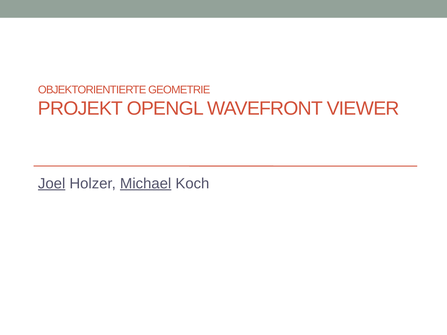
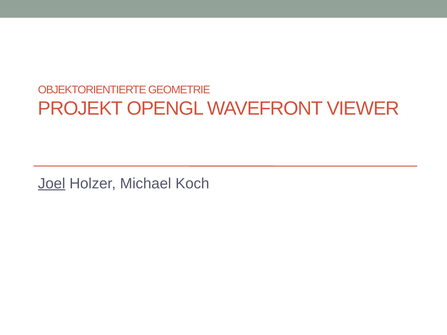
Michael underline: present -> none (146, 184)
